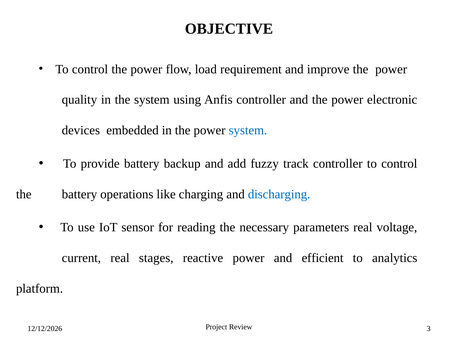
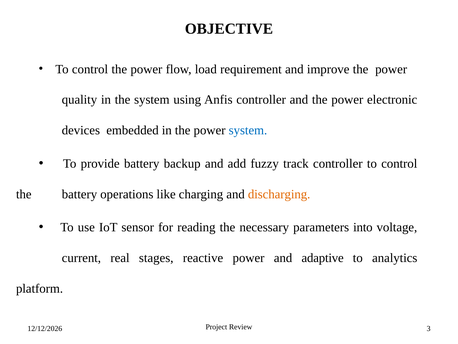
discharging colour: blue -> orange (279, 194)
parameters real: real -> into (363, 227)
efficient: efficient -> adaptive (323, 258)
